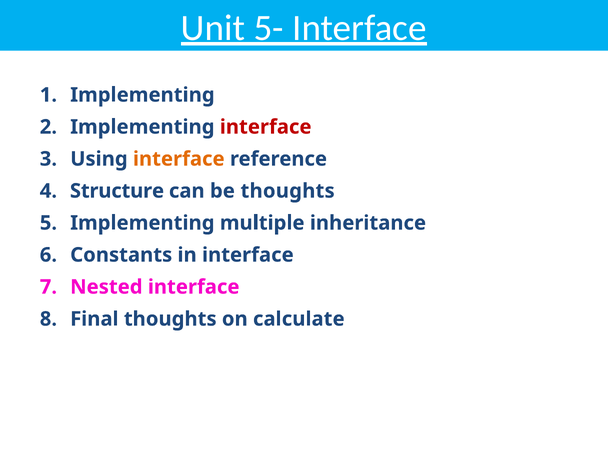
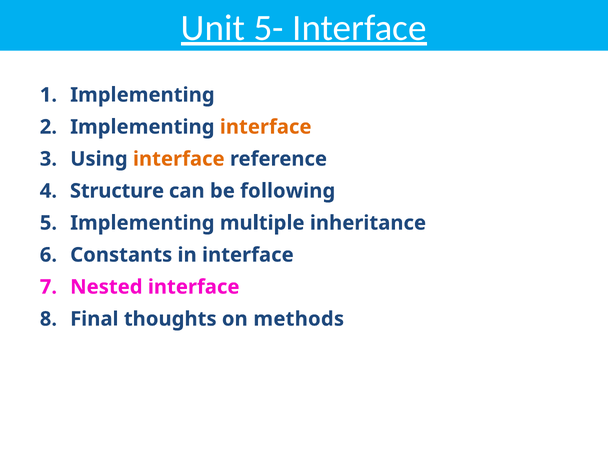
interface colour: red -> orange (266, 127)
be thoughts: thoughts -> following (288, 191)
calculate: calculate -> methods (299, 319)
